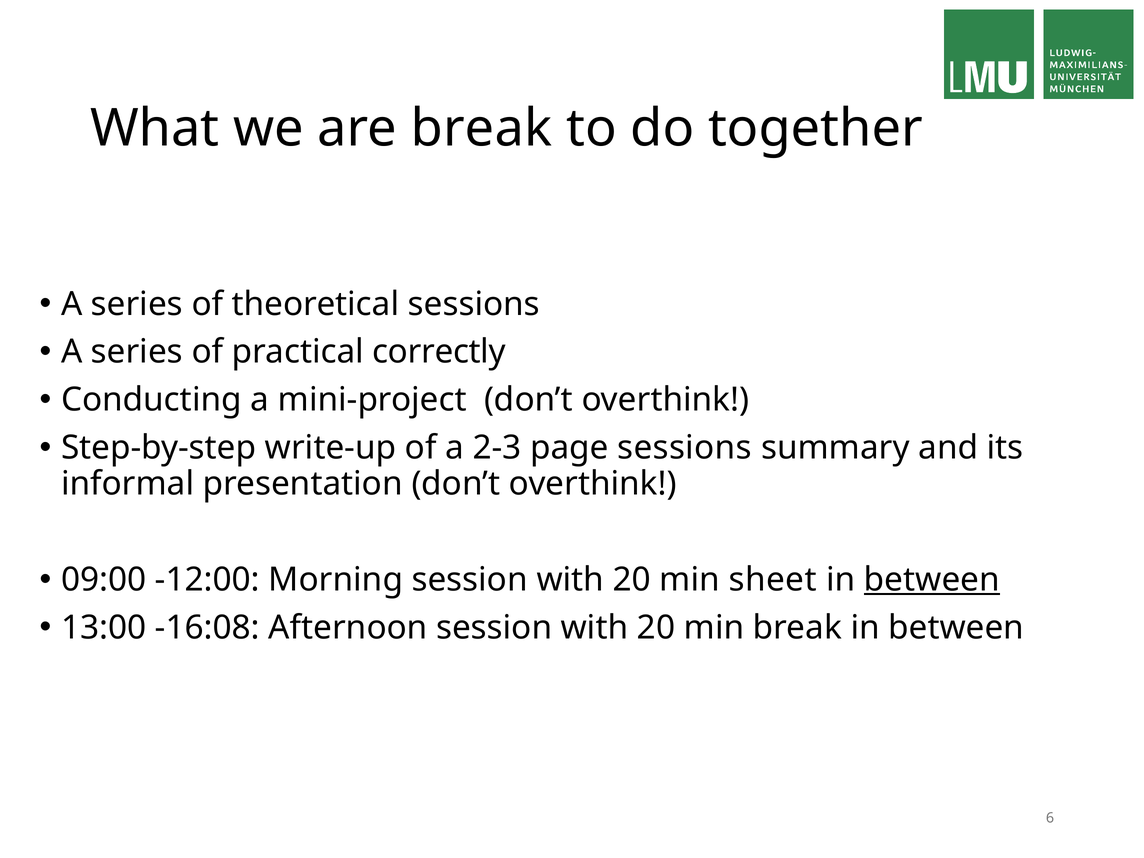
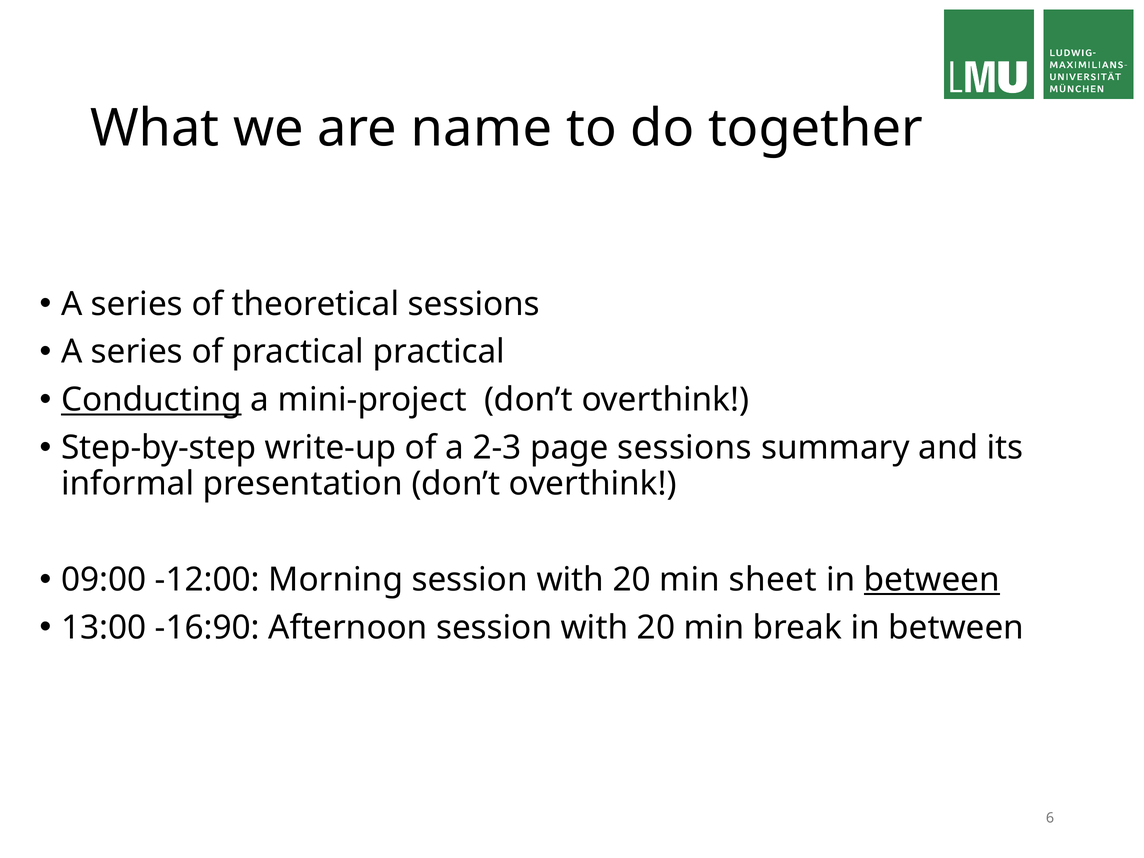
are break: break -> name (481, 128)
practical correctly: correctly -> practical (439, 352)
Conducting underline: none -> present (151, 400)
-16:08: -16:08 -> -16:90 (207, 628)
